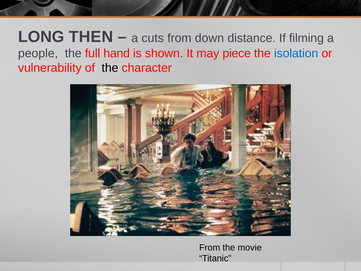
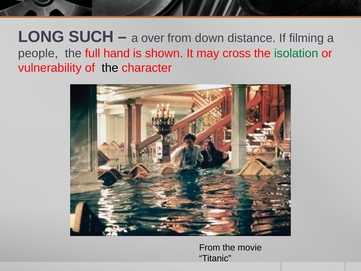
THEN: THEN -> SUCH (91, 37)
cuts: cuts -> over (153, 38)
piece: piece -> cross (237, 53)
isolation colour: blue -> green (296, 53)
